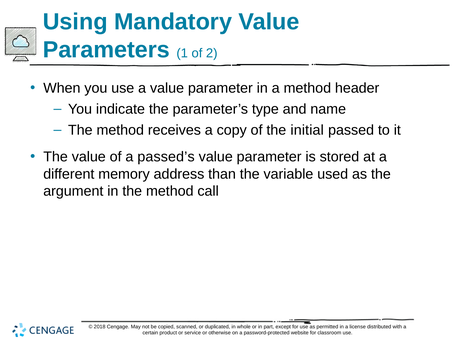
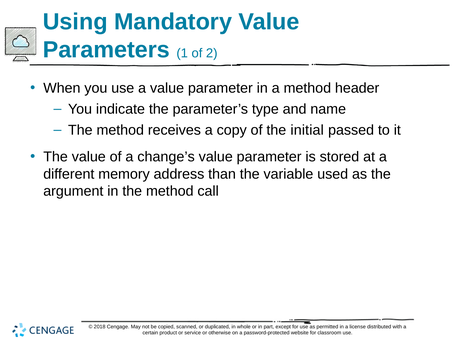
passed’s: passed’s -> change’s (166, 157)
